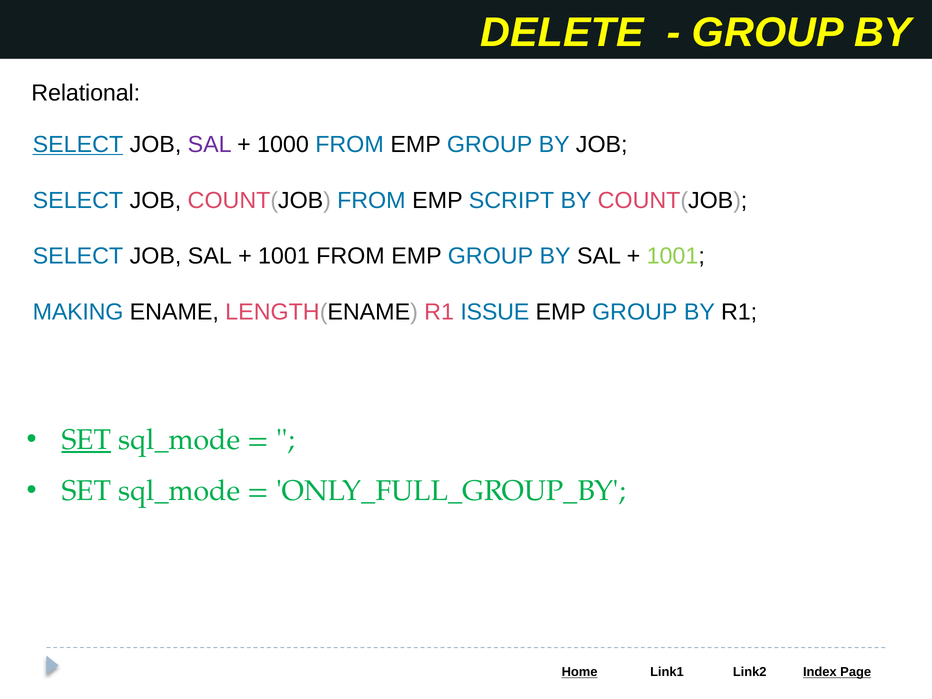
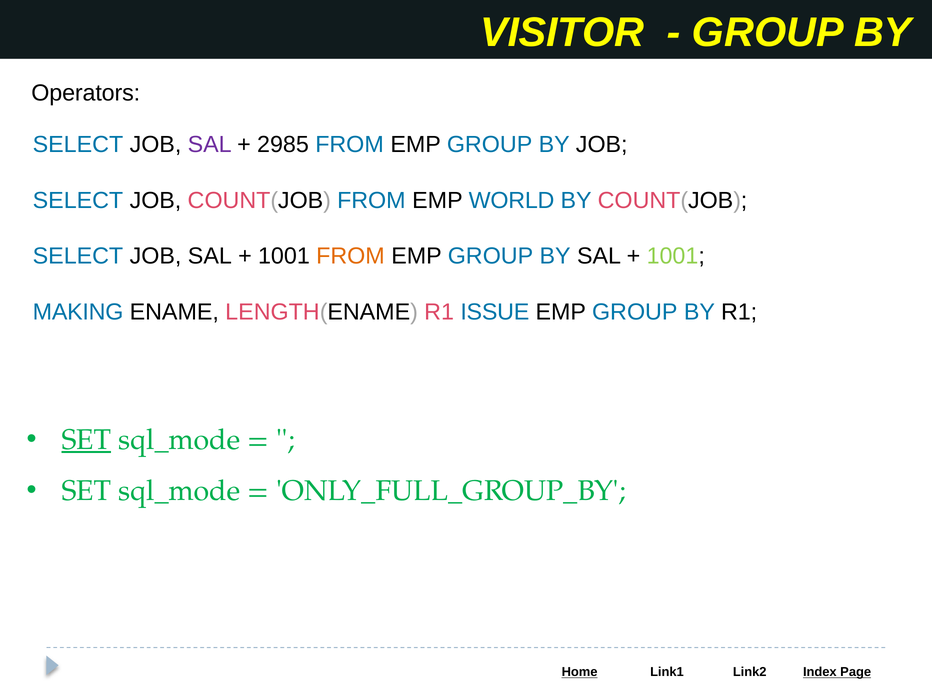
DELETE: DELETE -> VISITOR (562, 32)
Relational: Relational -> Operators (86, 93)
SELECT underline: present -> none (78, 144)
1000: 1000 -> 2985 (283, 144)
SCRIPT: SCRIPT -> WORLD (512, 200)
FROM colour: black -> orange (350, 256)
